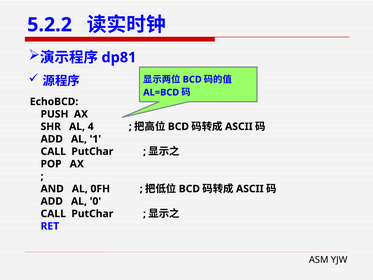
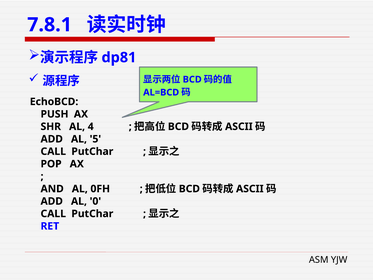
5.2.2: 5.2.2 -> 7.8.1 (50, 25)
1: 1 -> 5 (95, 139)
